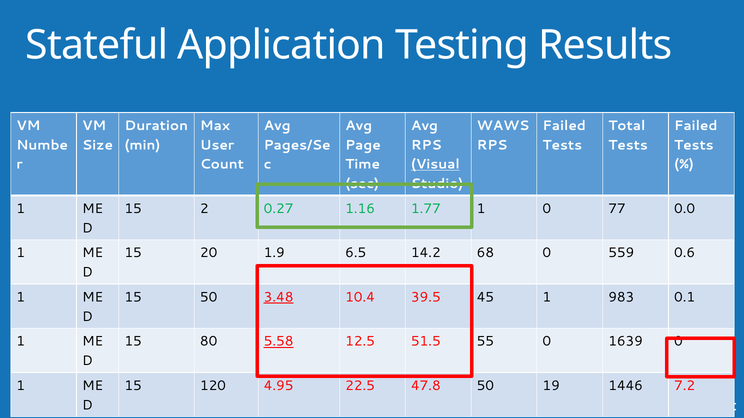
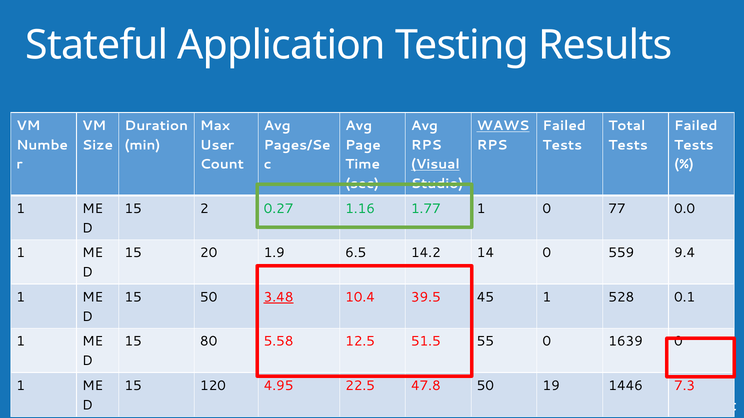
WAWS underline: none -> present (503, 126)
68: 68 -> 14 (485, 253)
0.6: 0.6 -> 9.4 (685, 253)
983: 983 -> 528 (621, 298)
5.58 underline: present -> none (279, 342)
7.2: 7.2 -> 7.3 (685, 386)
